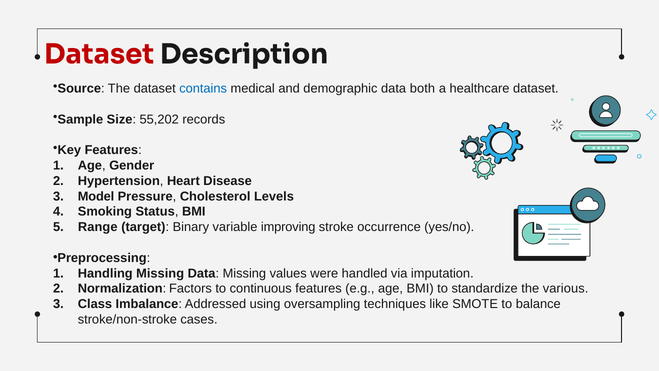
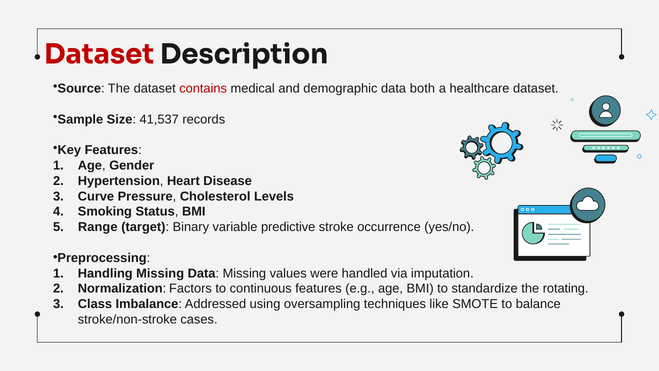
contains colour: blue -> red (203, 88)
55,202: 55,202 -> 41,537 (159, 119)
Model: Model -> Curve (96, 196)
improving: improving -> predictive (288, 227)
various: various -> rotating (566, 288)
